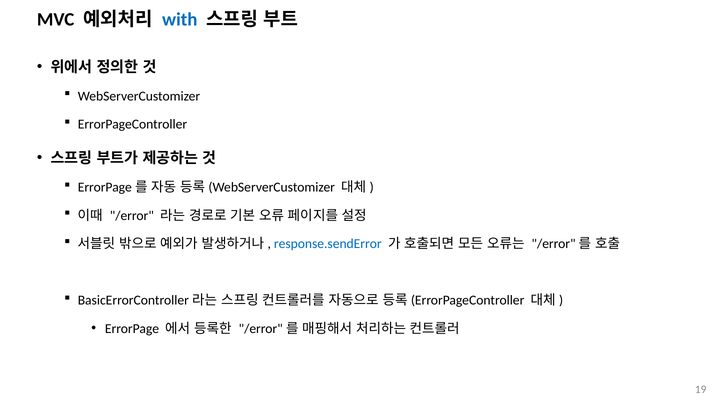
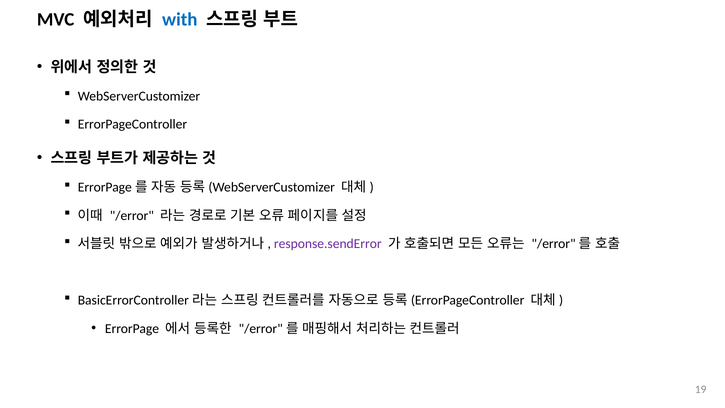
response.sendError colour: blue -> purple (328, 244)
